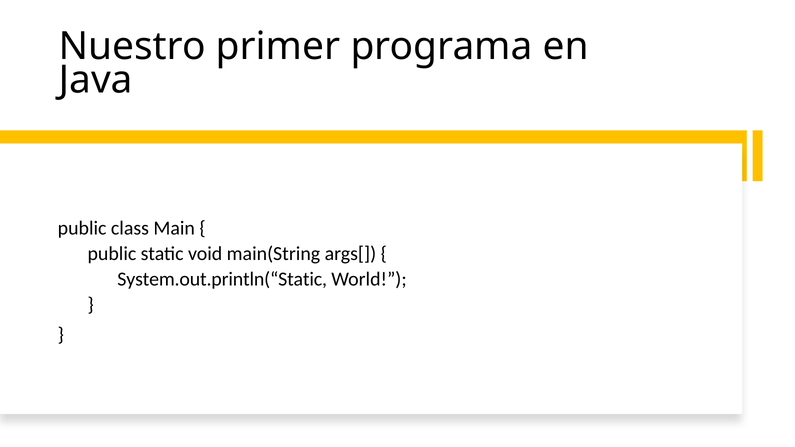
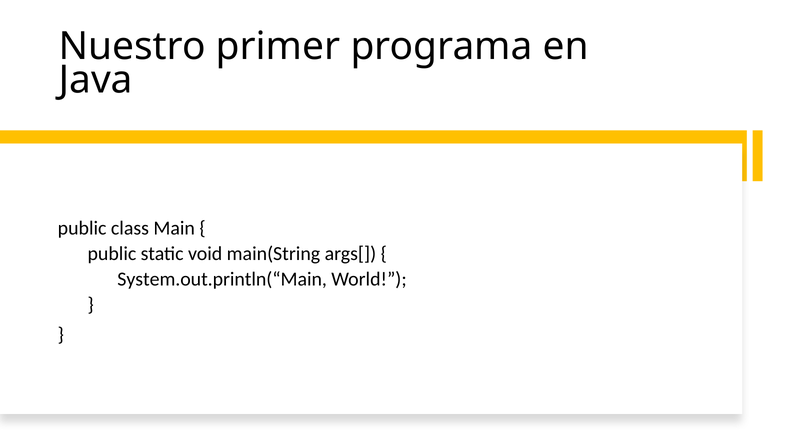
System.out.println(“Static: System.out.println(“Static -> System.out.println(“Main (222, 279)
